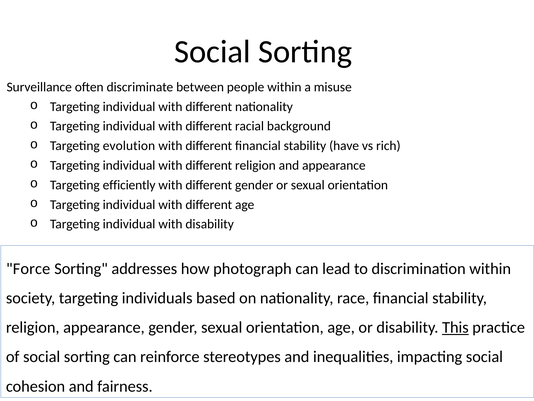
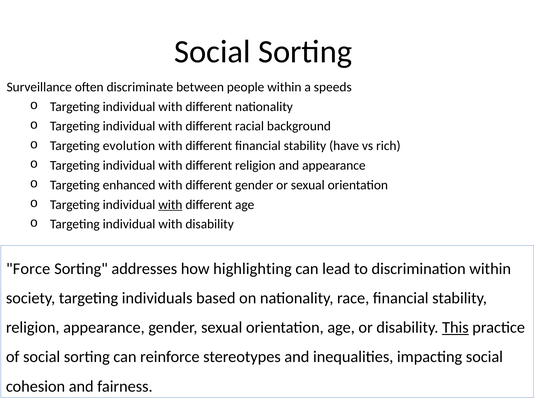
misuse: misuse -> speeds (333, 87)
efficiently: efficiently -> enhanced (129, 185)
with underline: none -> present (170, 204)
photograph: photograph -> highlighting (252, 268)
